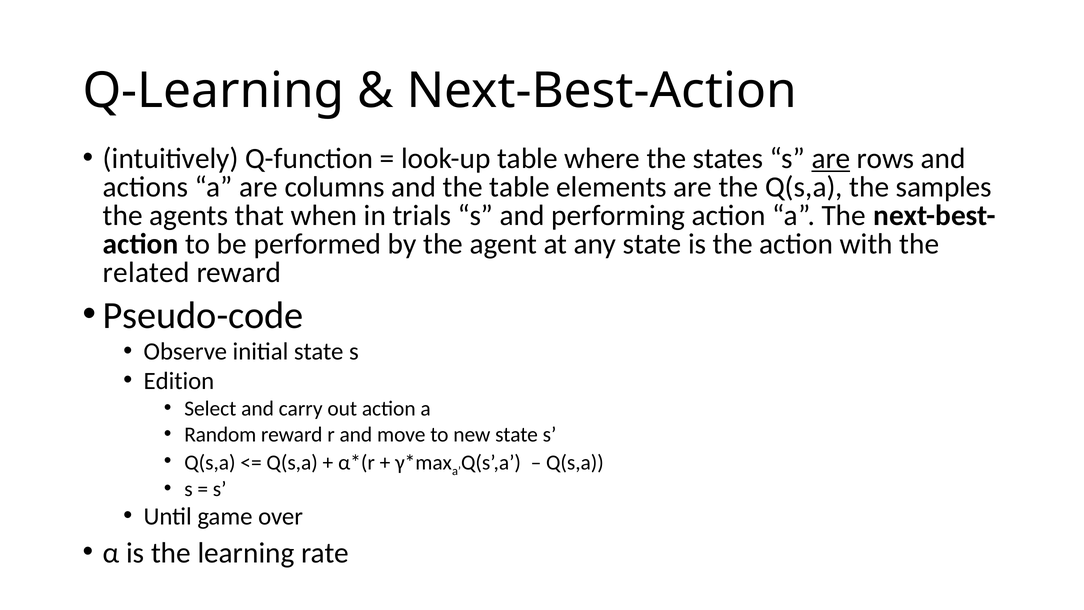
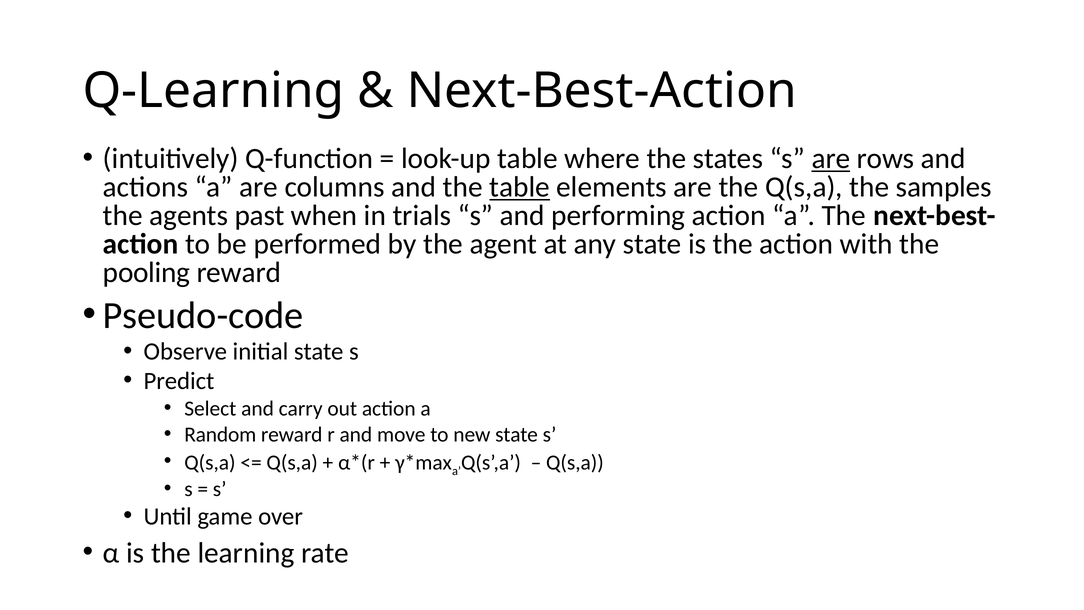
table underline: none -> present (520, 187)
that: that -> past (260, 216)
related: related -> pooling (147, 273)
Edition: Edition -> Predict (179, 381)
